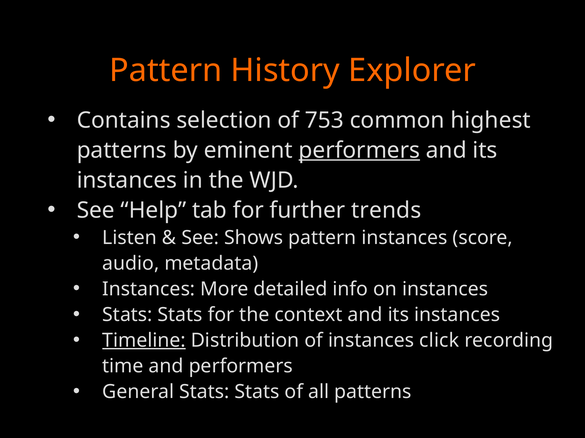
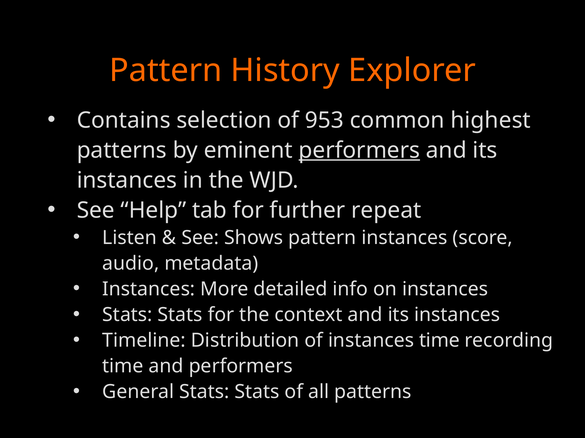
753: 753 -> 953 (324, 120)
trends: trends -> repeat (386, 211)
Timeline underline: present -> none (144, 341)
instances click: click -> time (439, 341)
